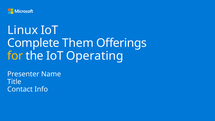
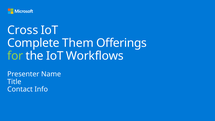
Linux: Linux -> Cross (23, 30)
for colour: yellow -> light green (15, 56)
Operating: Operating -> Workflows (95, 56)
